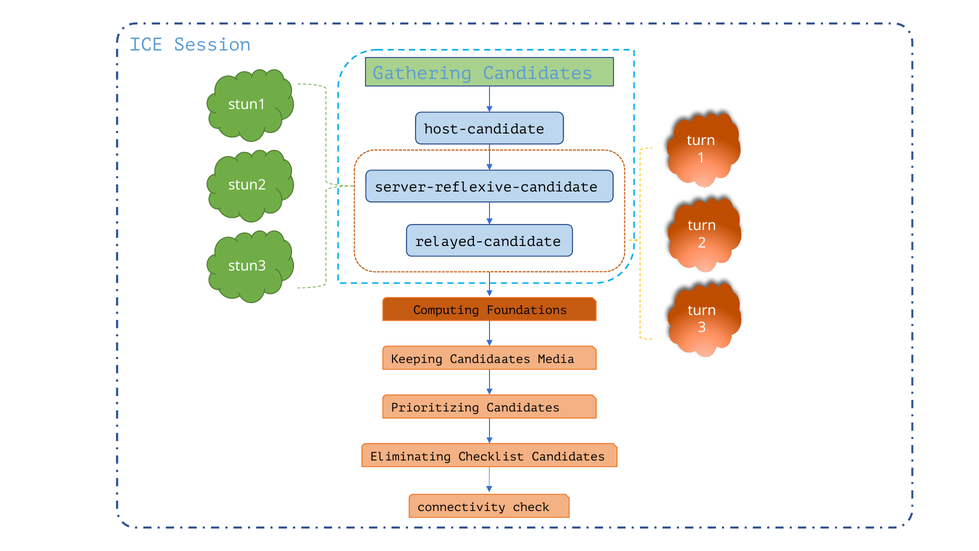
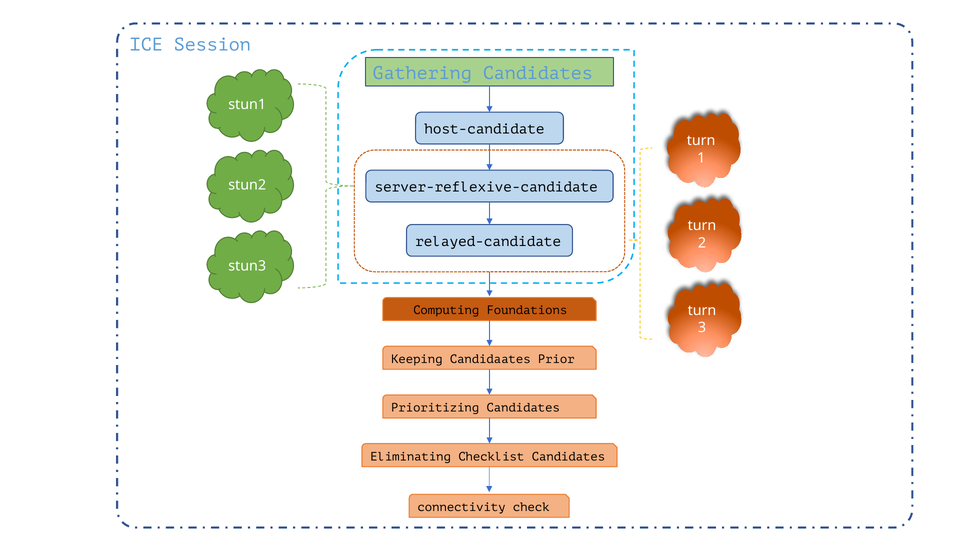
Media: Media -> Prior (556, 359)
